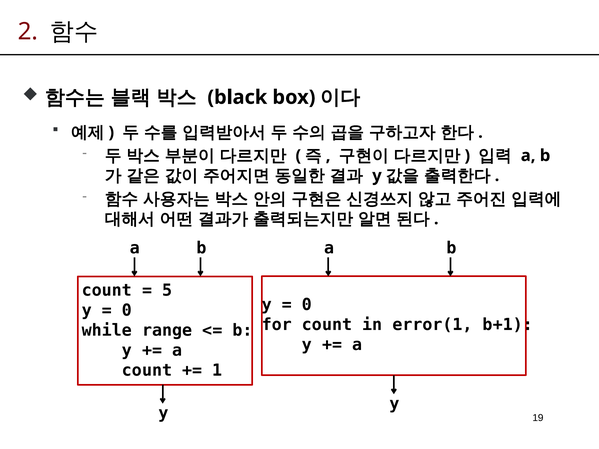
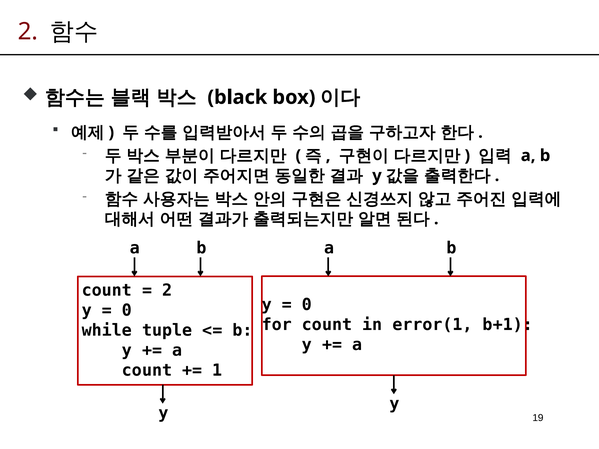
5: 5 -> 2 (167, 291)
range: range -> tuple (167, 331)
